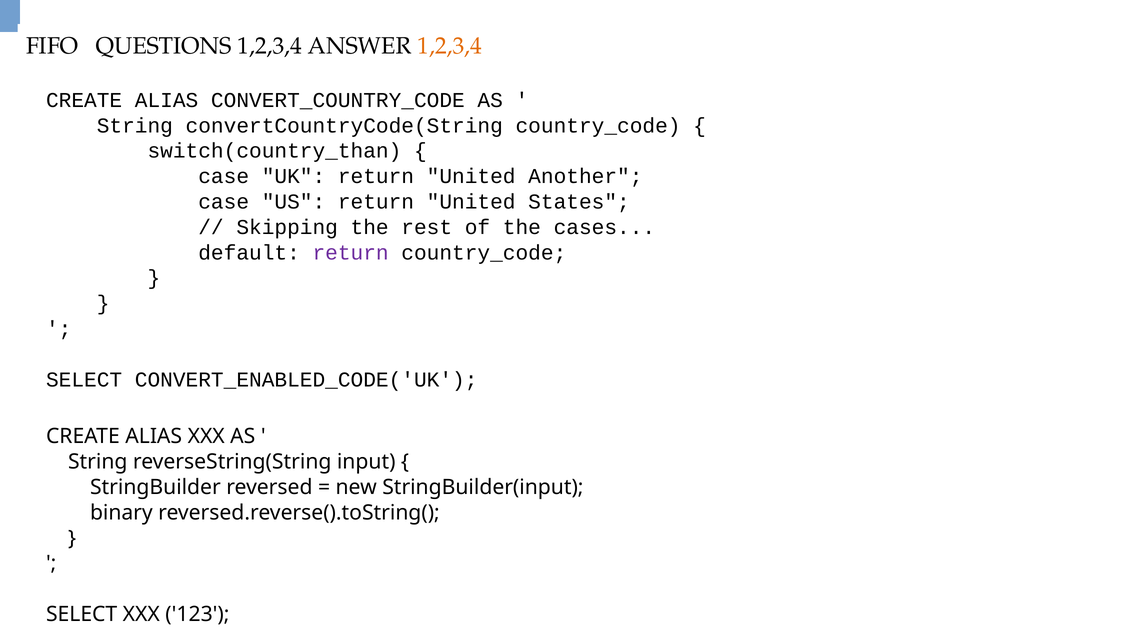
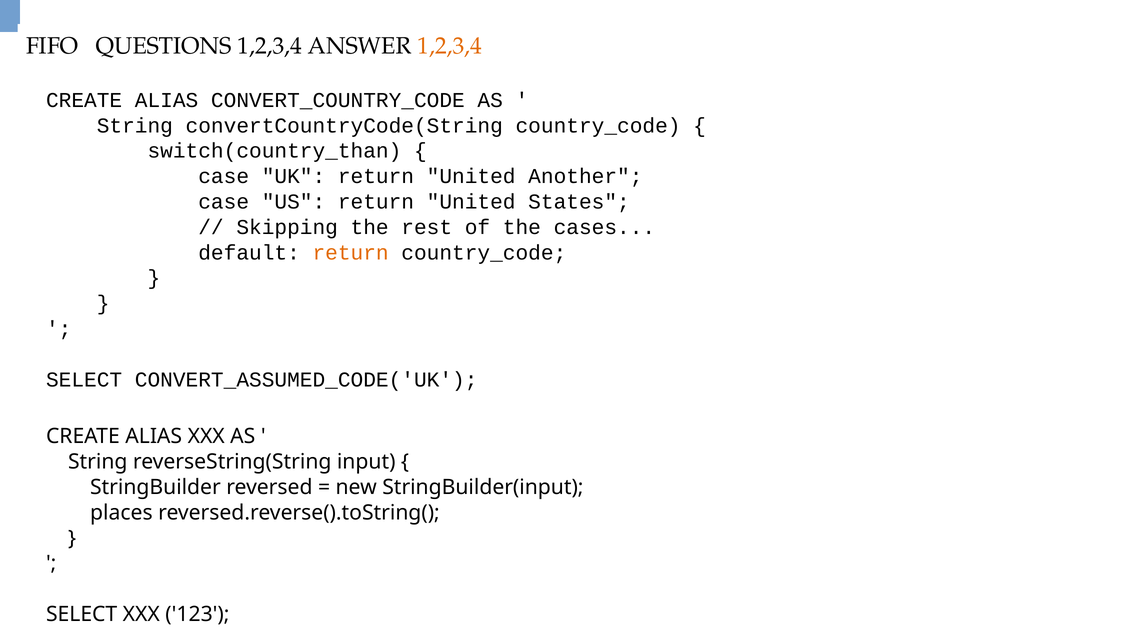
return colour: purple -> orange (351, 252)
CONVERT_ENABLED_CODE('UK: CONVERT_ENABLED_CODE('UK -> CONVERT_ASSUMED_CODE('UK (306, 379)
binary: binary -> places (121, 512)
